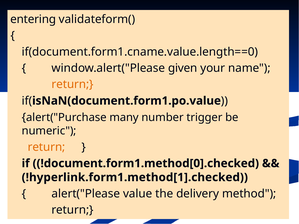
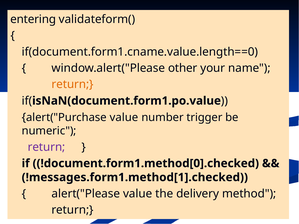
given: given -> other (183, 68)
alert("Purchase many: many -> value (124, 117)
return colour: orange -> purple (47, 147)
!hyperlink.form1.method[1].checked: !hyperlink.form1.method[1].checked -> !messages.form1.method[1].checked (135, 178)
